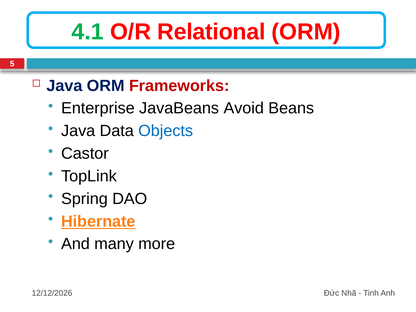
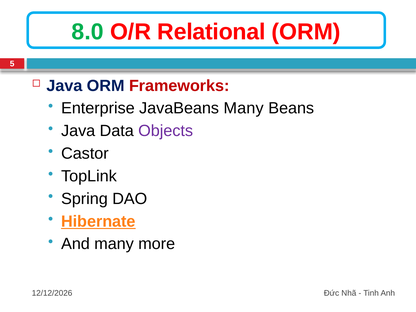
4.1: 4.1 -> 8.0 (88, 32)
JavaBeans Avoid: Avoid -> Many (244, 108)
Objects colour: blue -> purple (166, 131)
